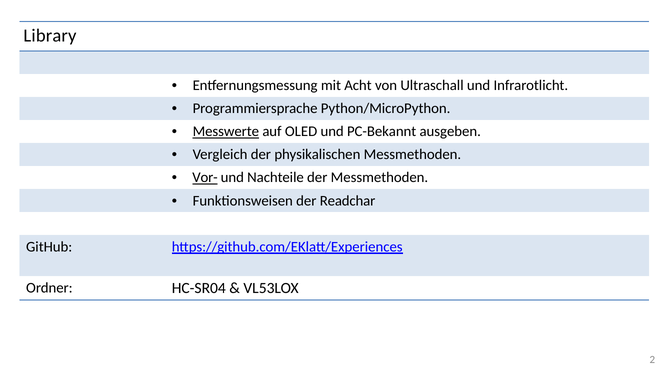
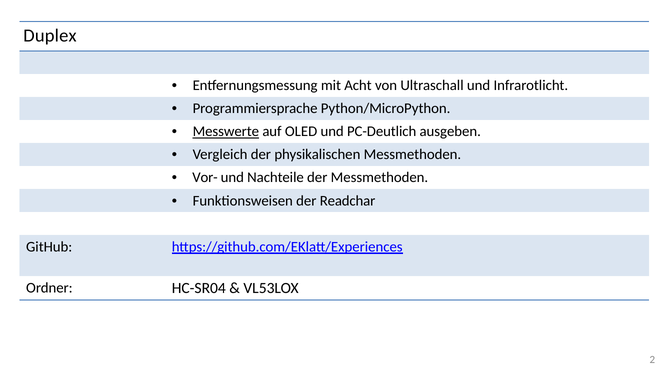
Library: Library -> Duplex (50, 36)
PC-Bekannt: PC-Bekannt -> PC-Deutlich (382, 132)
Vor- underline: present -> none (205, 178)
